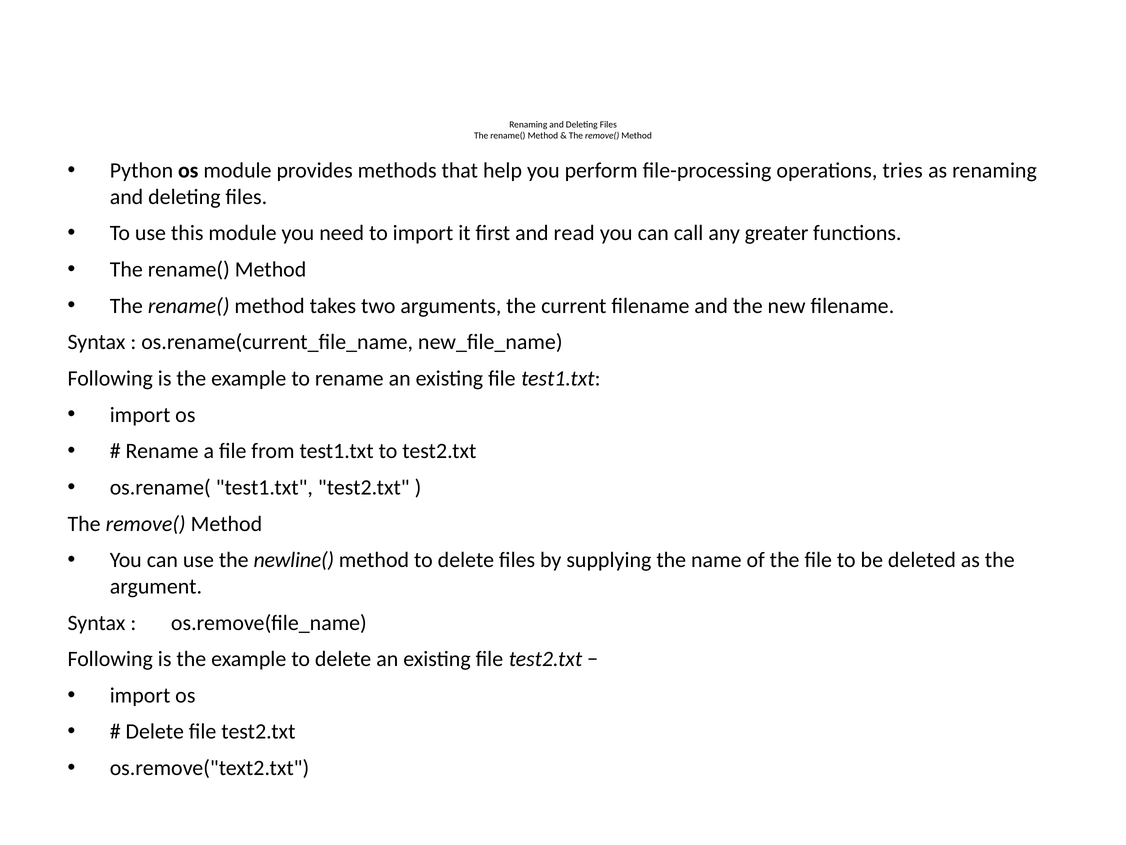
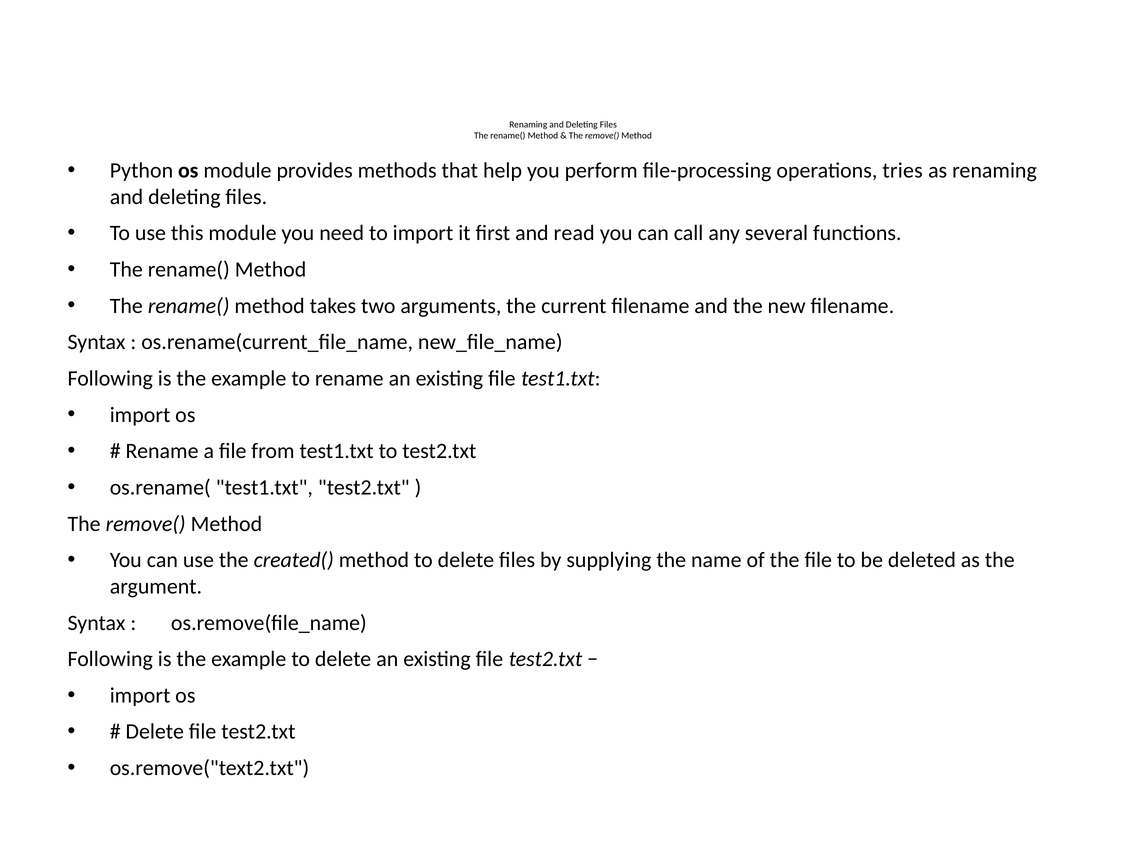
greater: greater -> several (776, 233)
newline(: newline( -> created( (294, 560)
